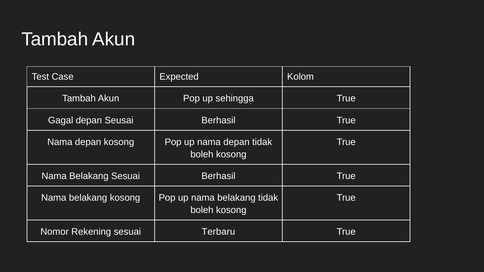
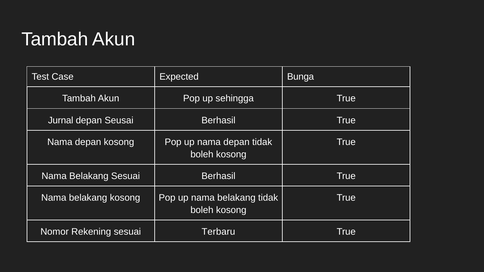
Kolom: Kolom -> Bunga (301, 77)
Gagal: Gagal -> Jurnal (61, 120)
